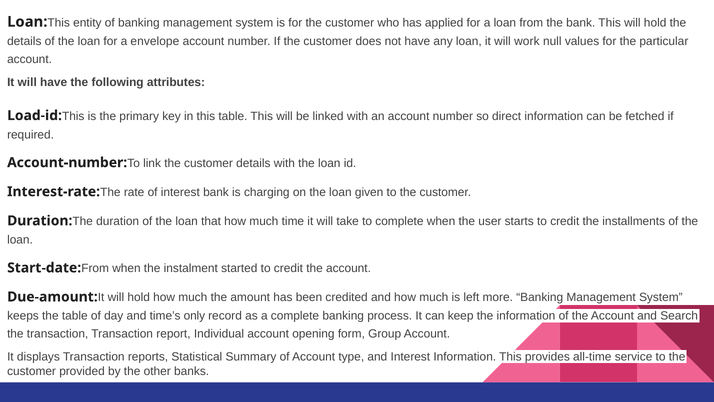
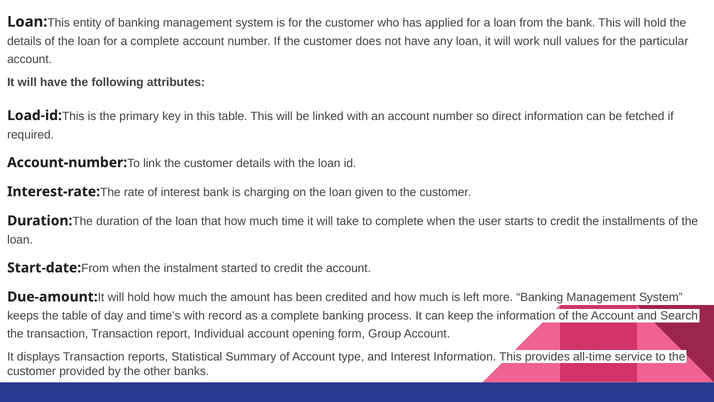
for a envelope: envelope -> complete (155, 41)
time’s only: only -> with (194, 316)
